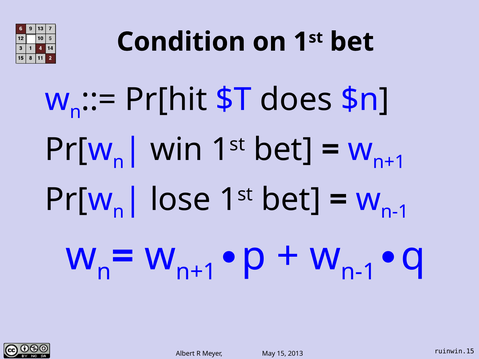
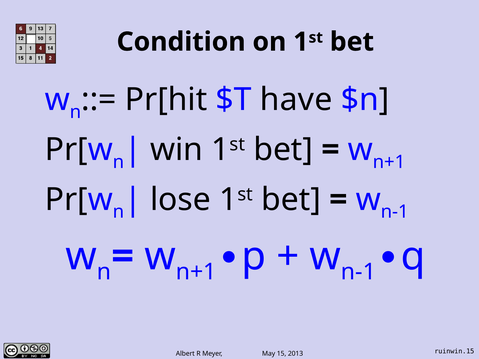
does: does -> have (296, 100)
